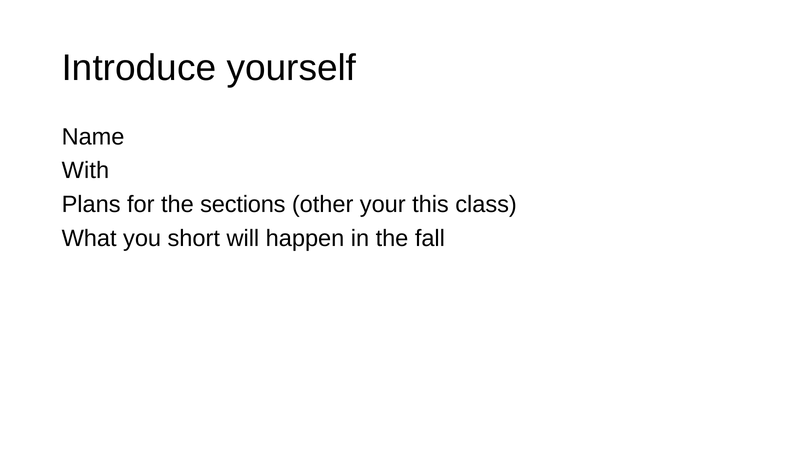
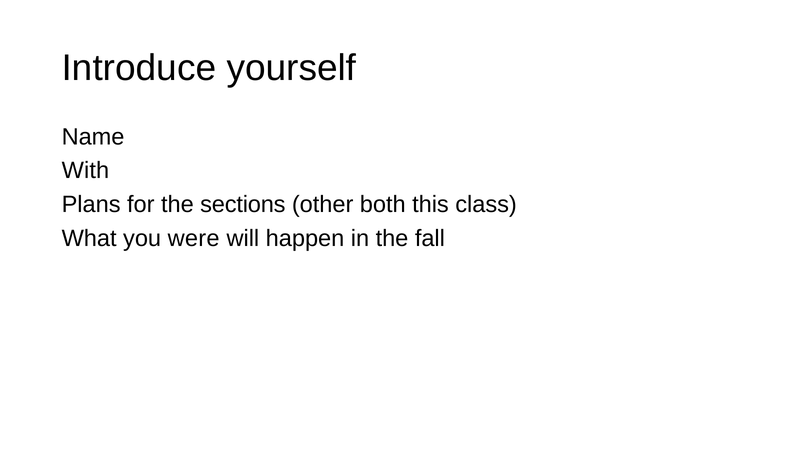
your: your -> both (383, 205)
short: short -> were (194, 239)
